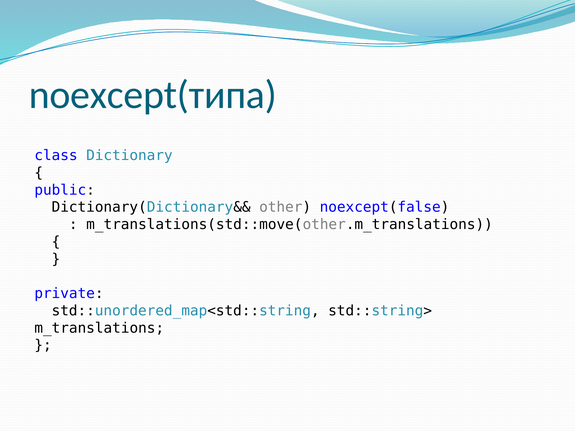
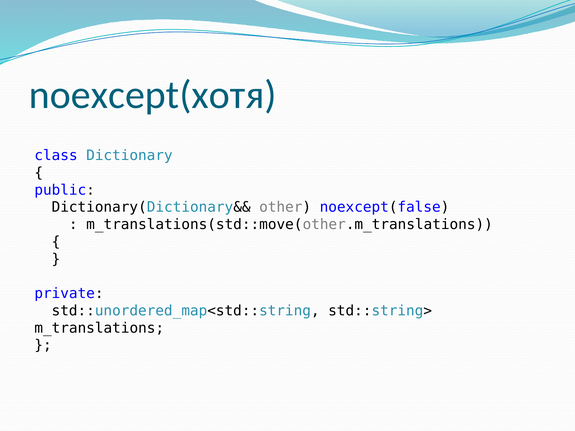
noexcept(типа: noexcept(типа -> noexcept(хотя (153, 95)
